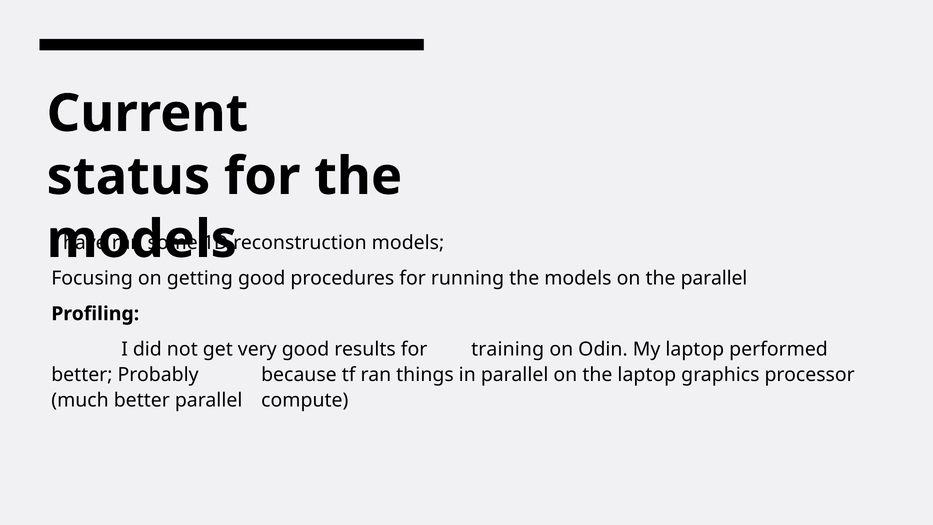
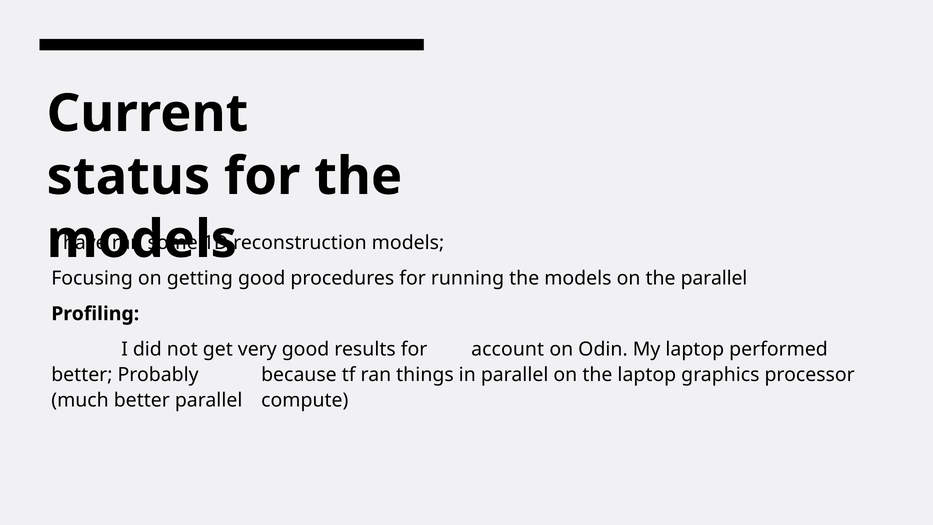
training: training -> account (508, 349)
